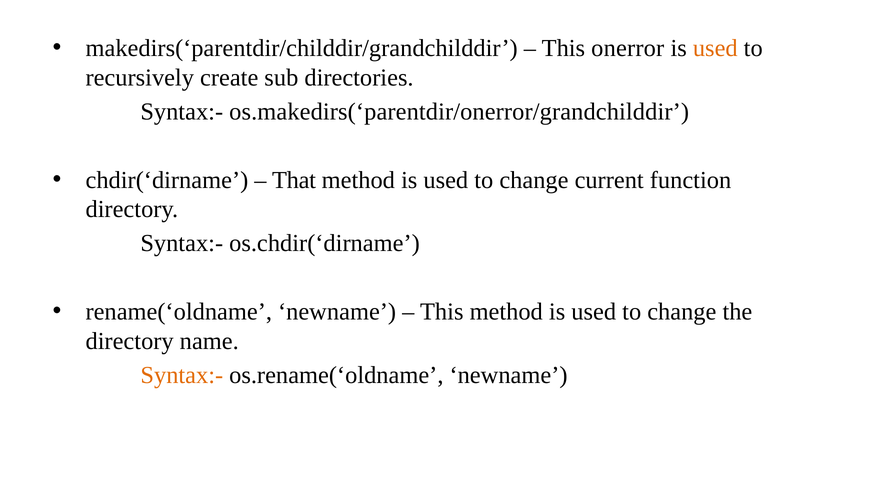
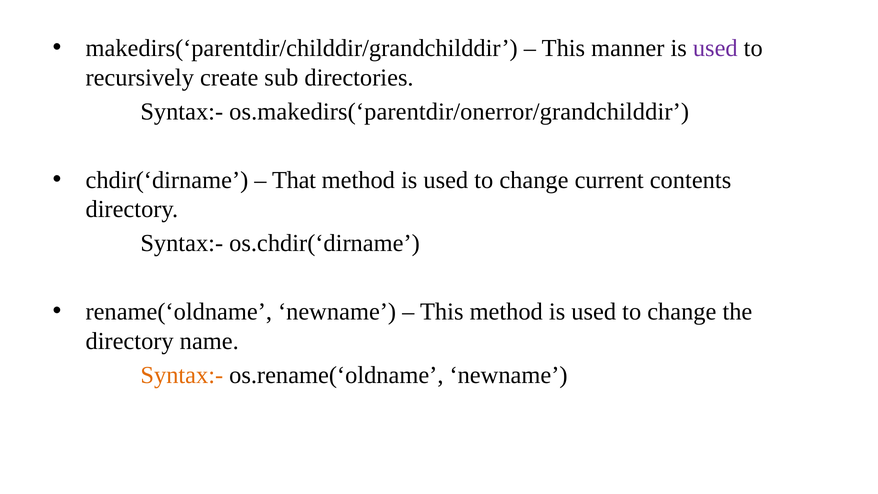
onerror: onerror -> manner (628, 48)
used colour: orange -> purple (715, 48)
function: function -> contents (691, 180)
